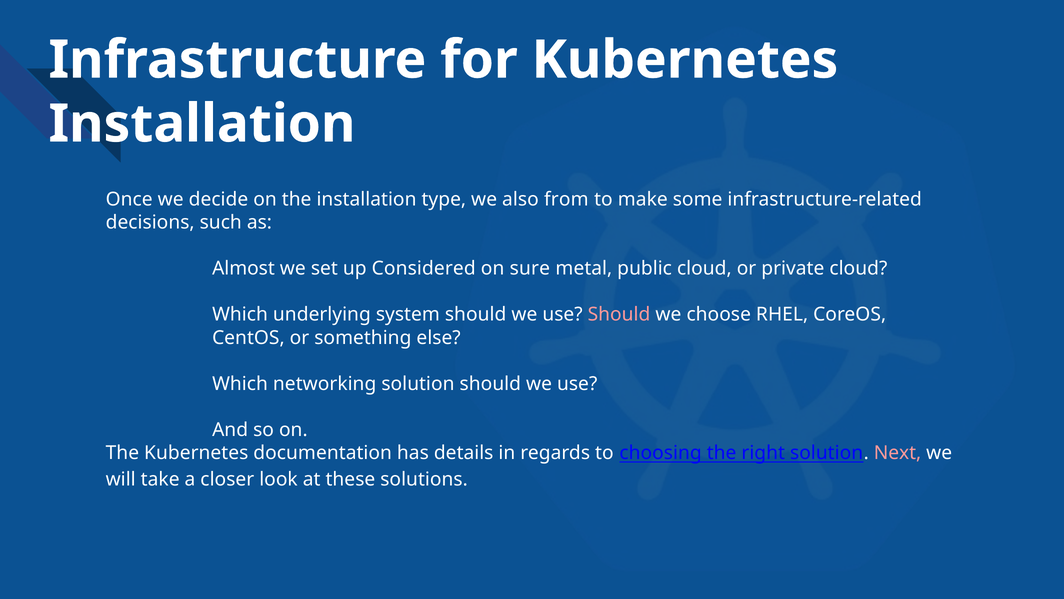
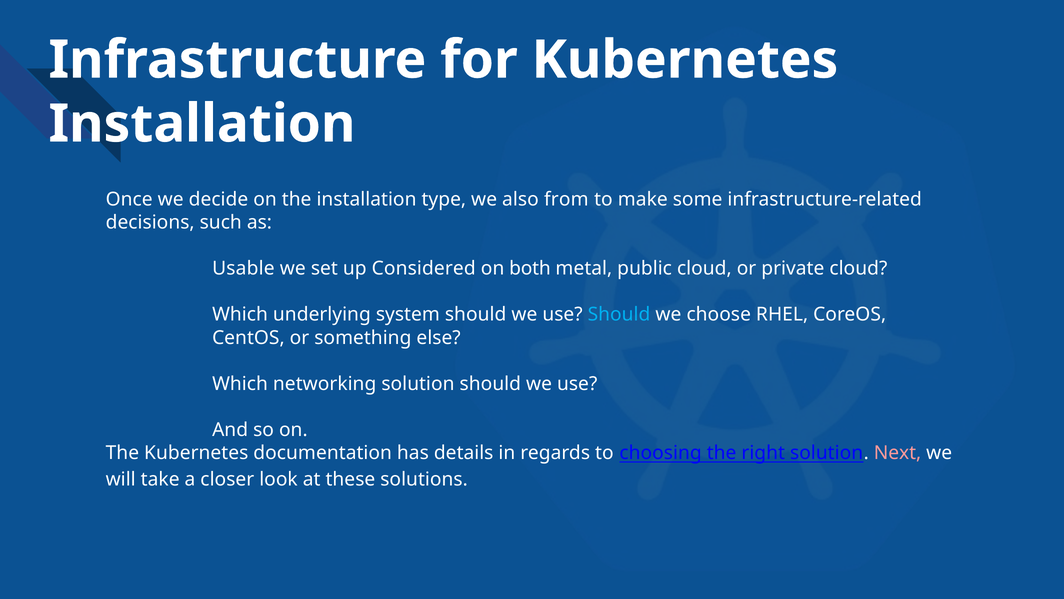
Almost: Almost -> Usable (243, 268)
sure: sure -> both (530, 268)
Should colour: pink -> light blue (619, 314)
